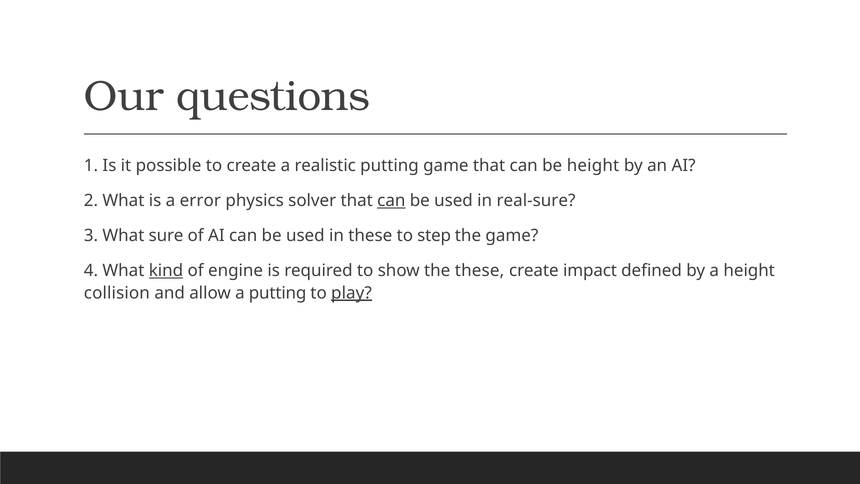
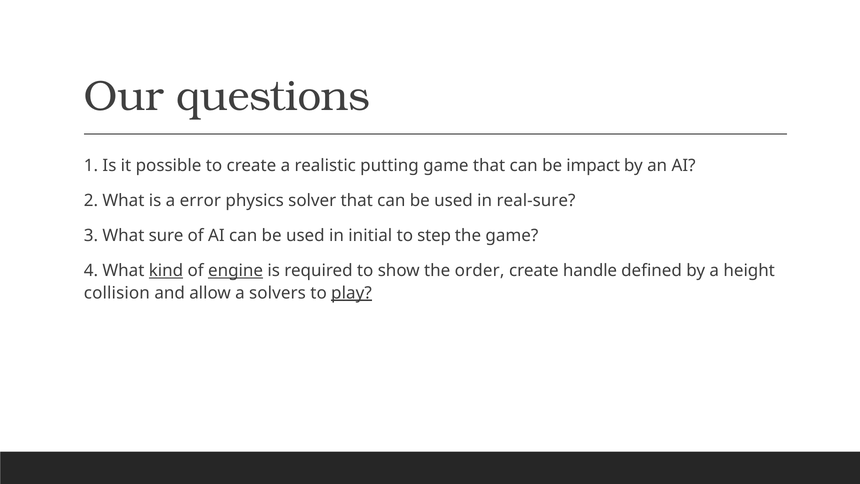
be height: height -> impact (593, 165)
can underline: present -> none (391, 200)
in these: these -> initial (370, 235)
engine underline: none -> present (236, 270)
the these: these -> order (480, 270)
impact: impact -> handle (590, 270)
a putting: putting -> solvers (277, 293)
